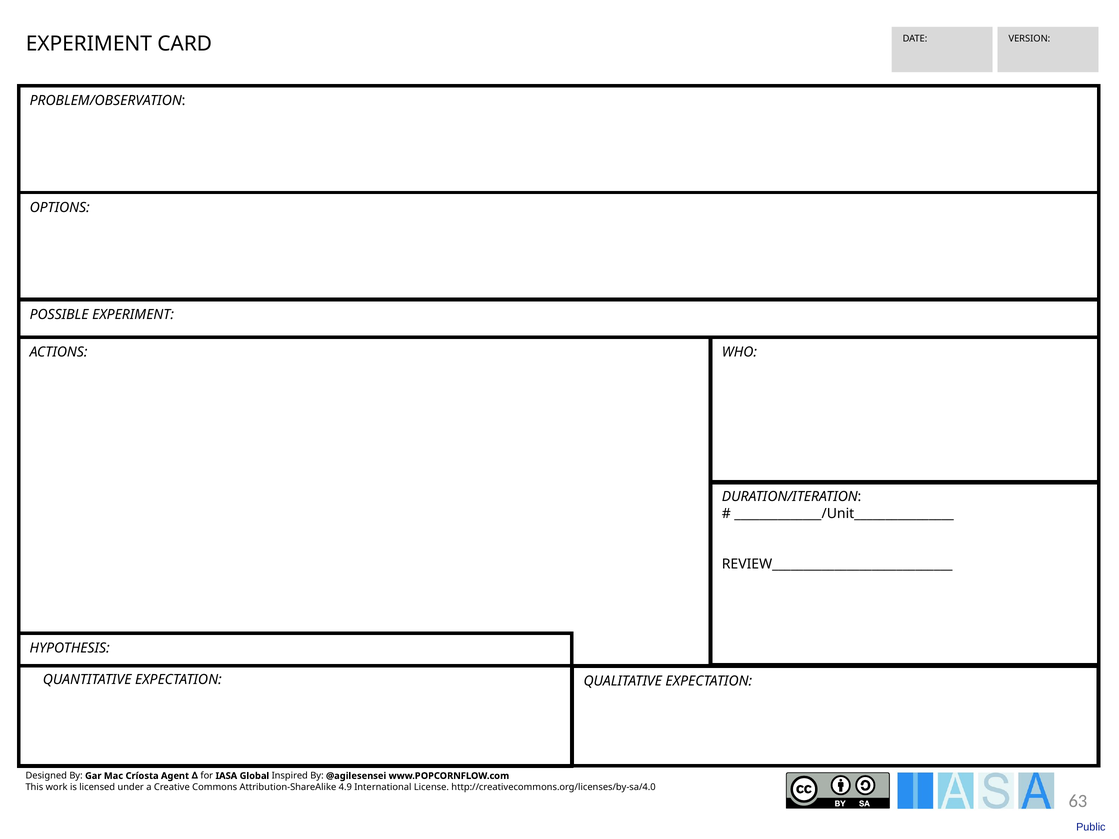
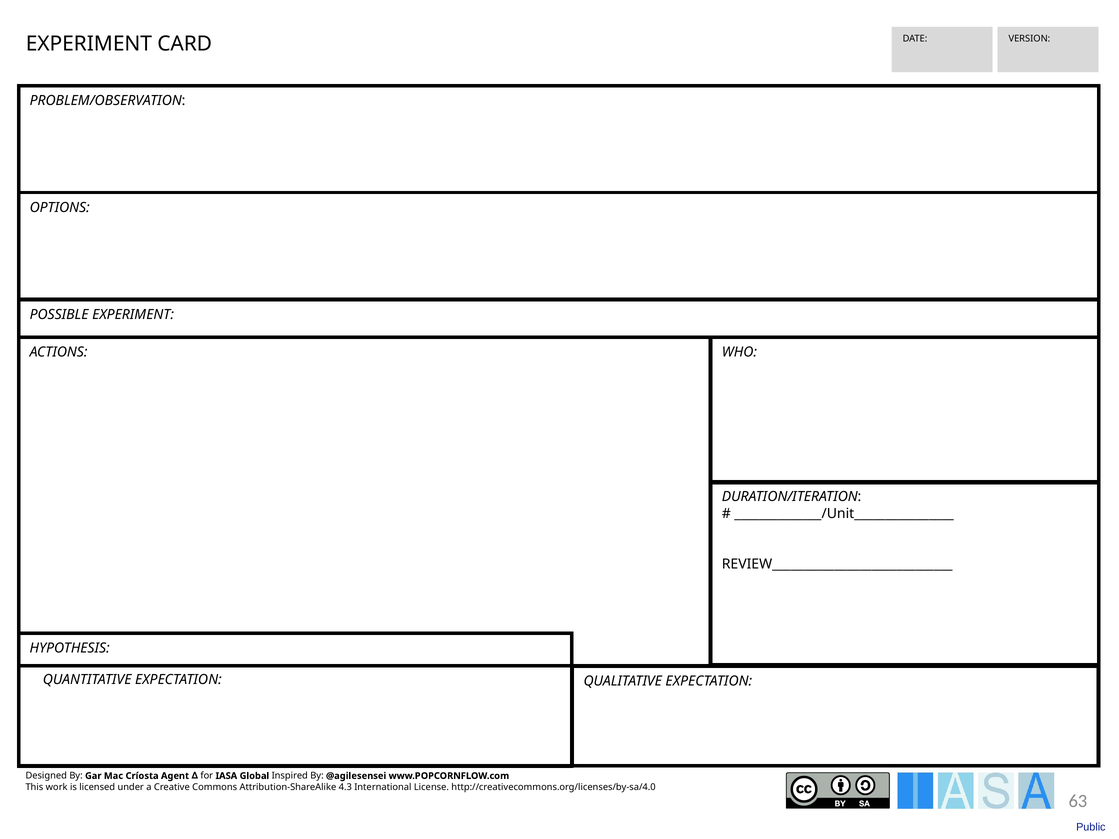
4.9: 4.9 -> 4.3 (345, 787)
